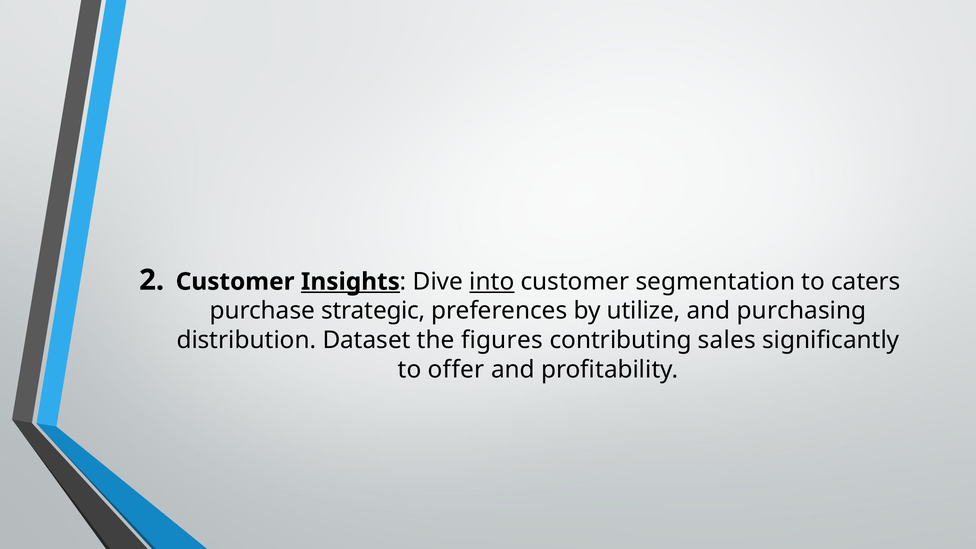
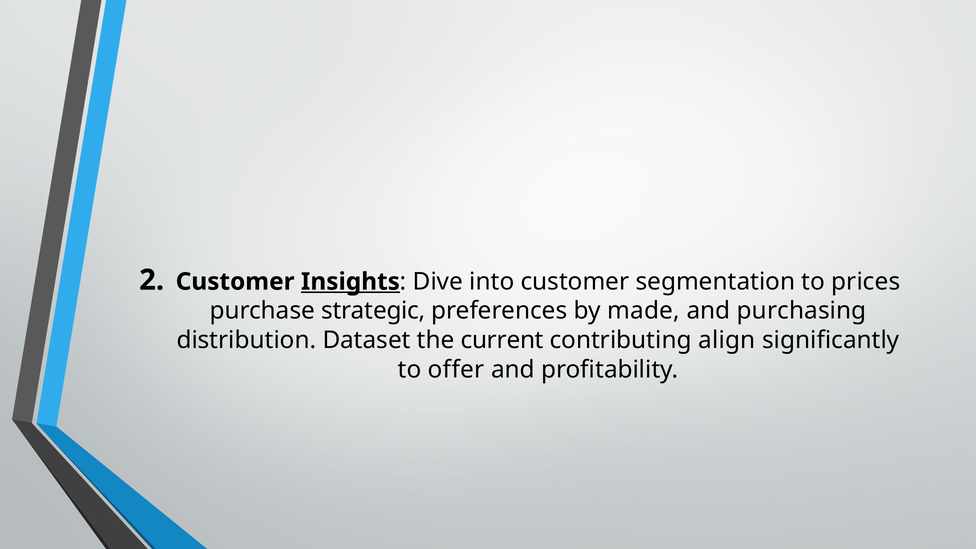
into underline: present -> none (492, 282)
caters: caters -> prices (866, 282)
utilize: utilize -> made (643, 311)
figures: figures -> current (502, 340)
sales: sales -> align (727, 340)
